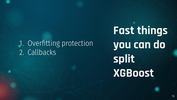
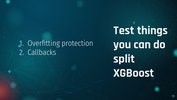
Fast: Fast -> Test (124, 30)
